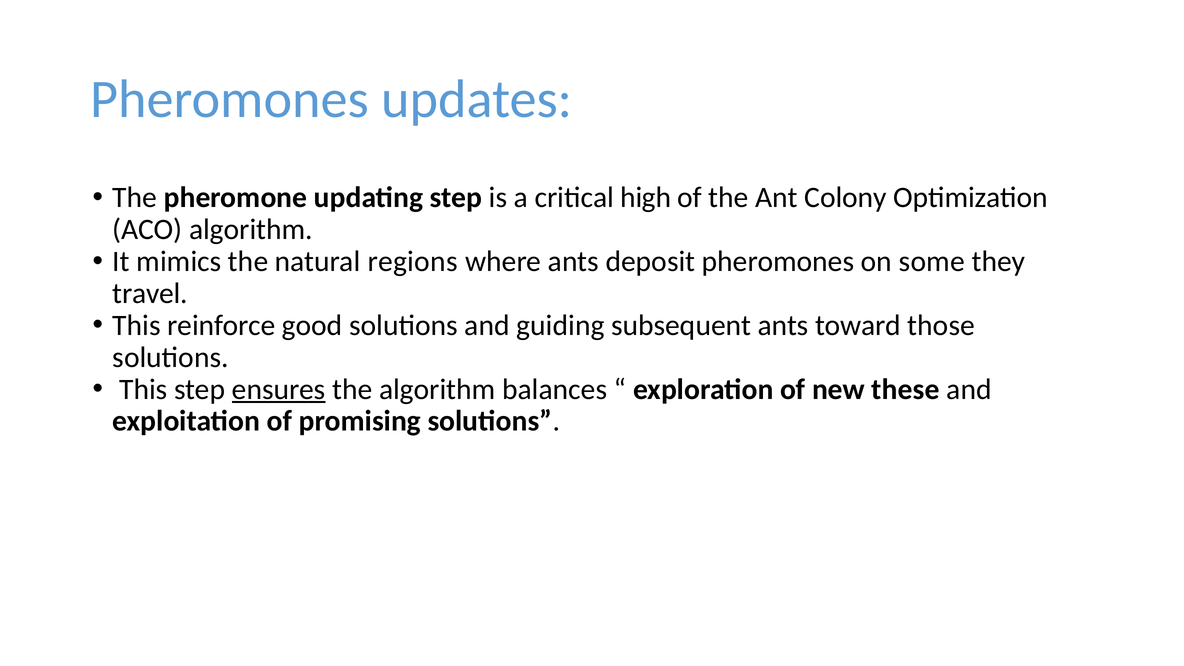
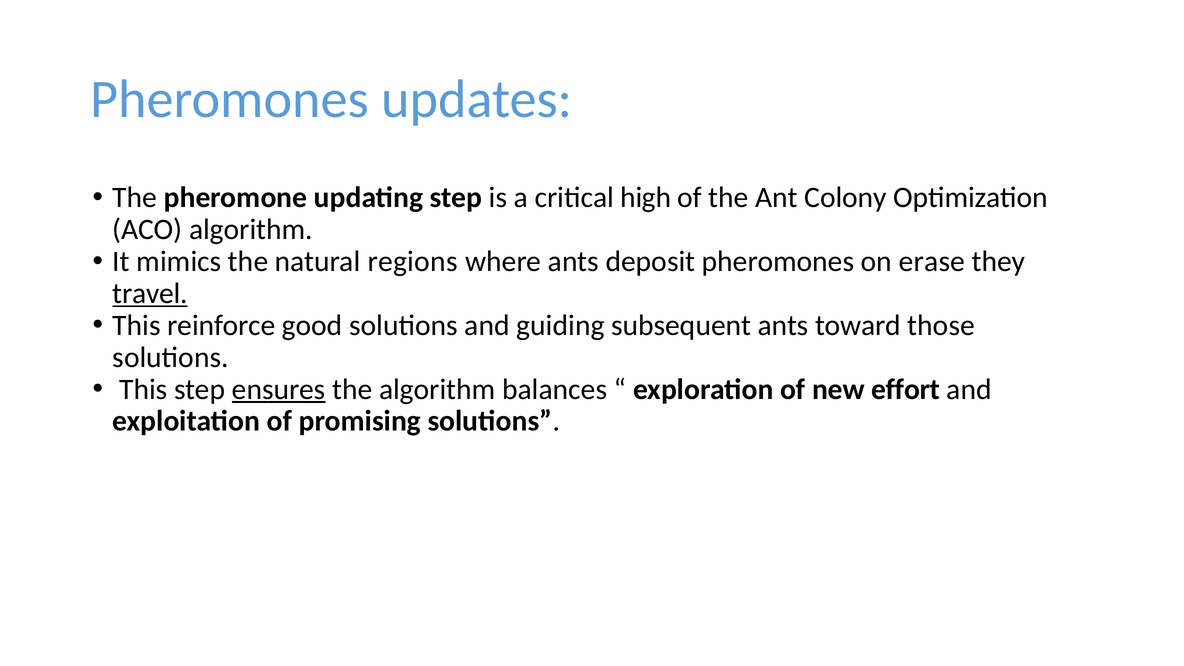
some: some -> erase (932, 261)
travel underline: none -> present (150, 293)
these: these -> effort (906, 389)
